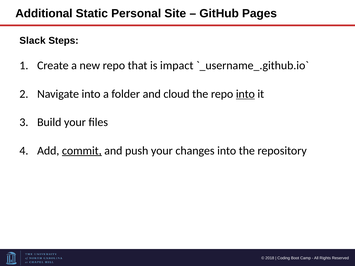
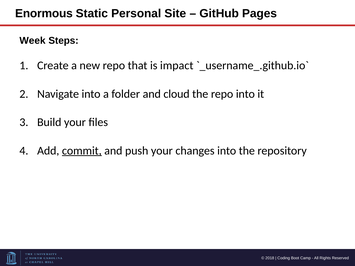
Additional: Additional -> Enormous (44, 13)
Slack: Slack -> Week (32, 41)
into underline: present -> none (245, 94)
